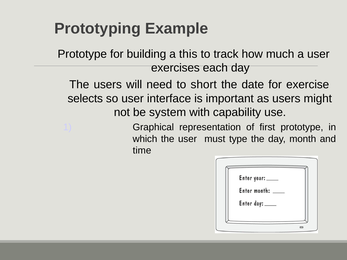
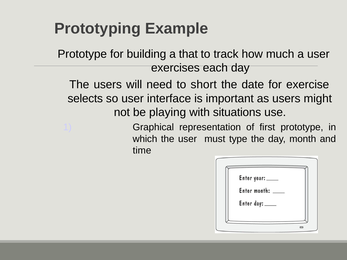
this: this -> that (188, 54)
system: system -> playing (168, 112)
capability: capability -> situations (237, 112)
